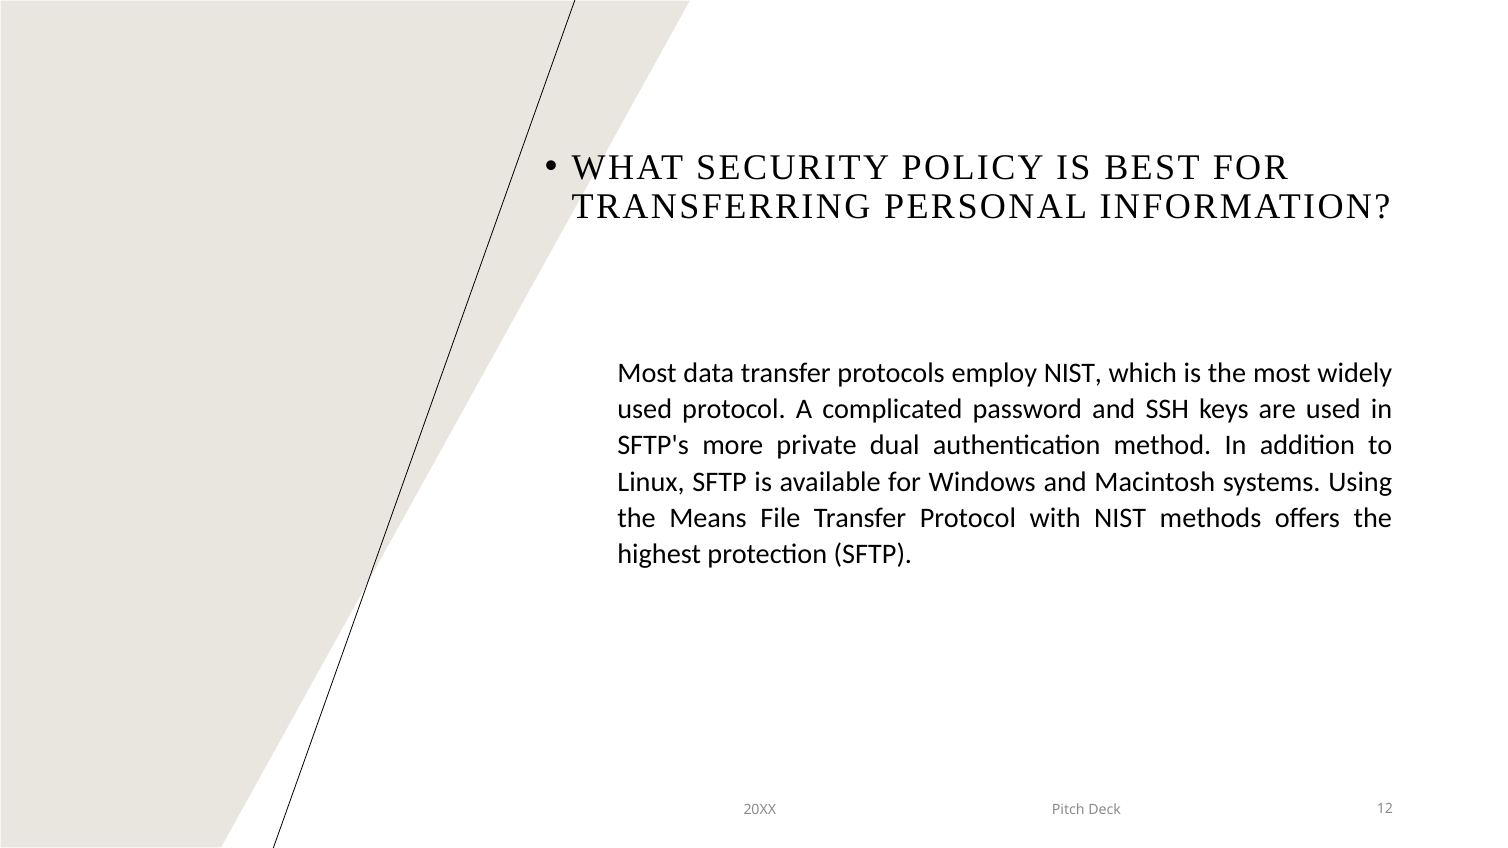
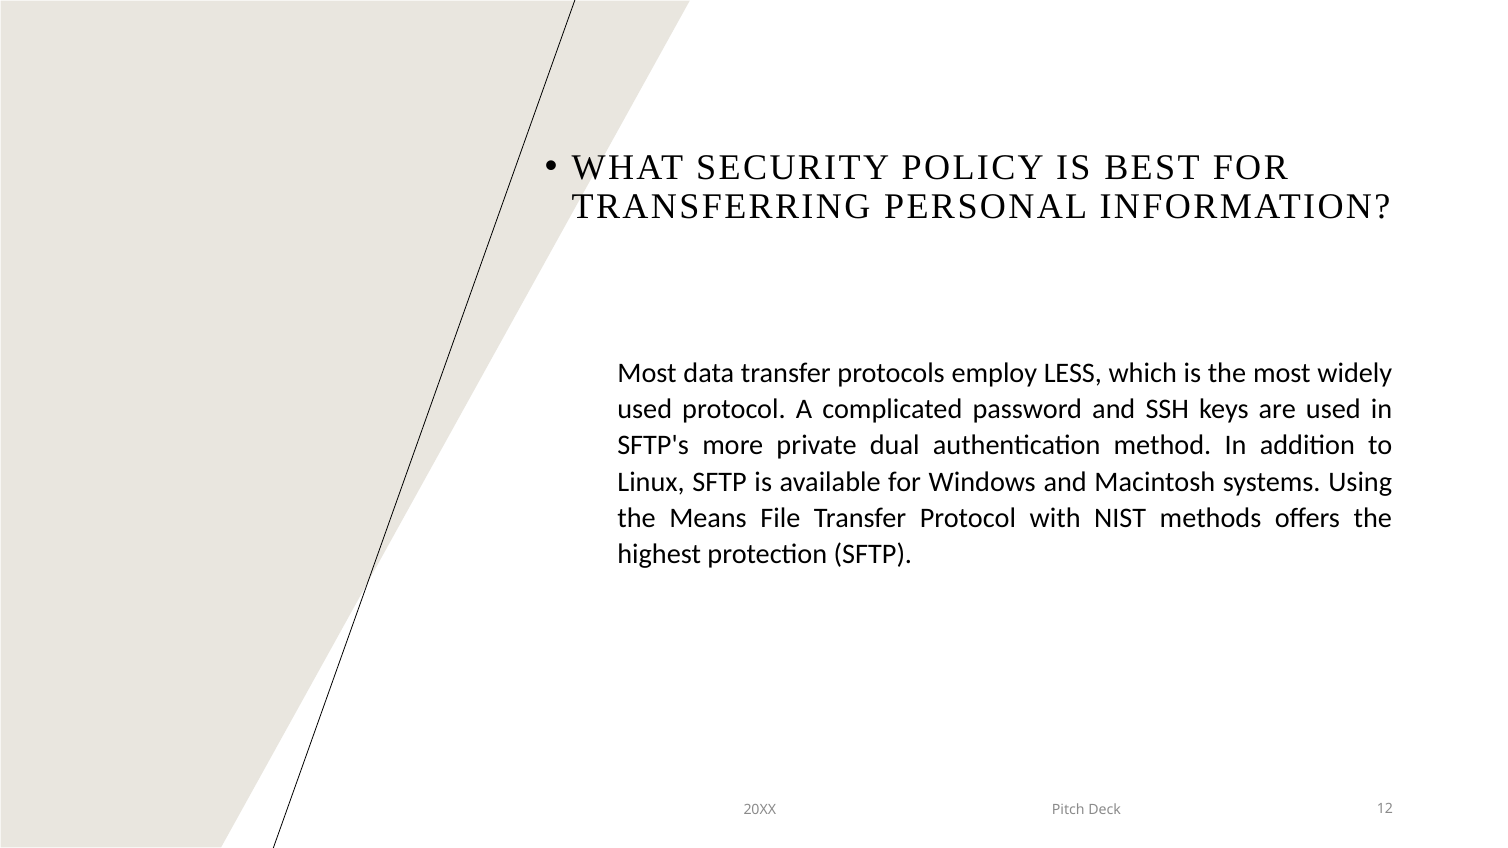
employ NIST: NIST -> LESS (1073, 373)
